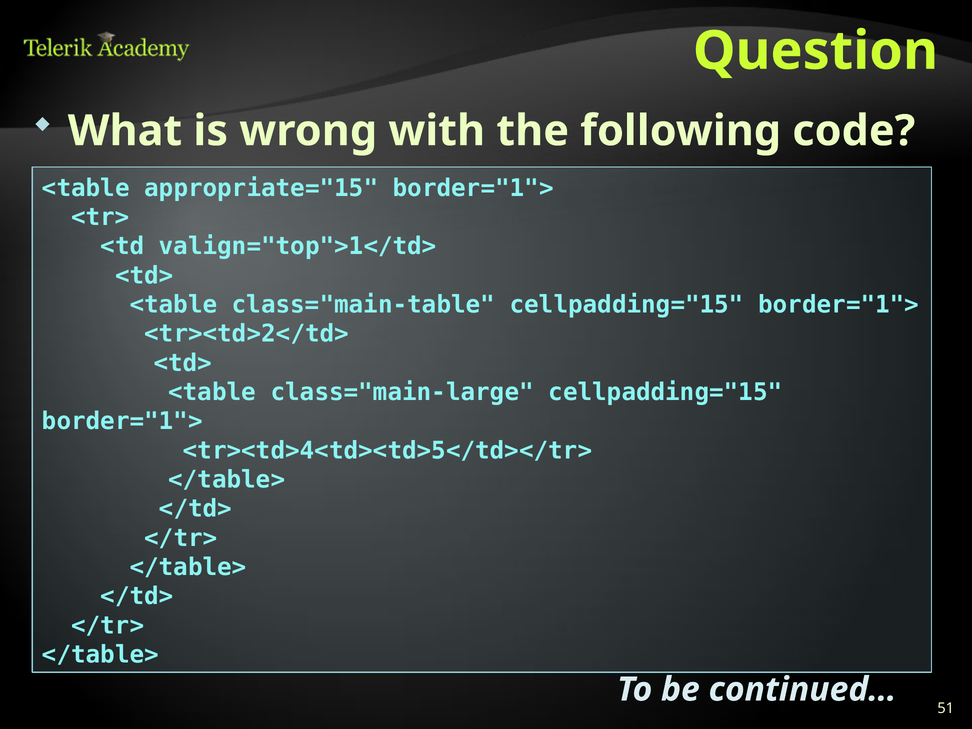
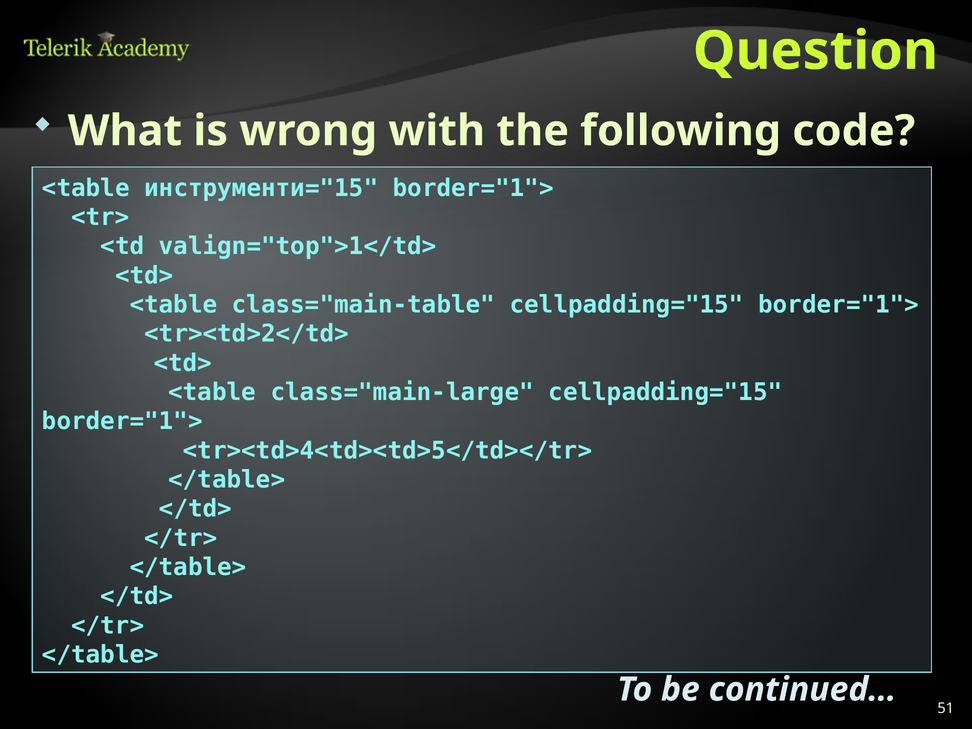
appropriate="15: appropriate="15 -> инструменти="15 (261, 188)
